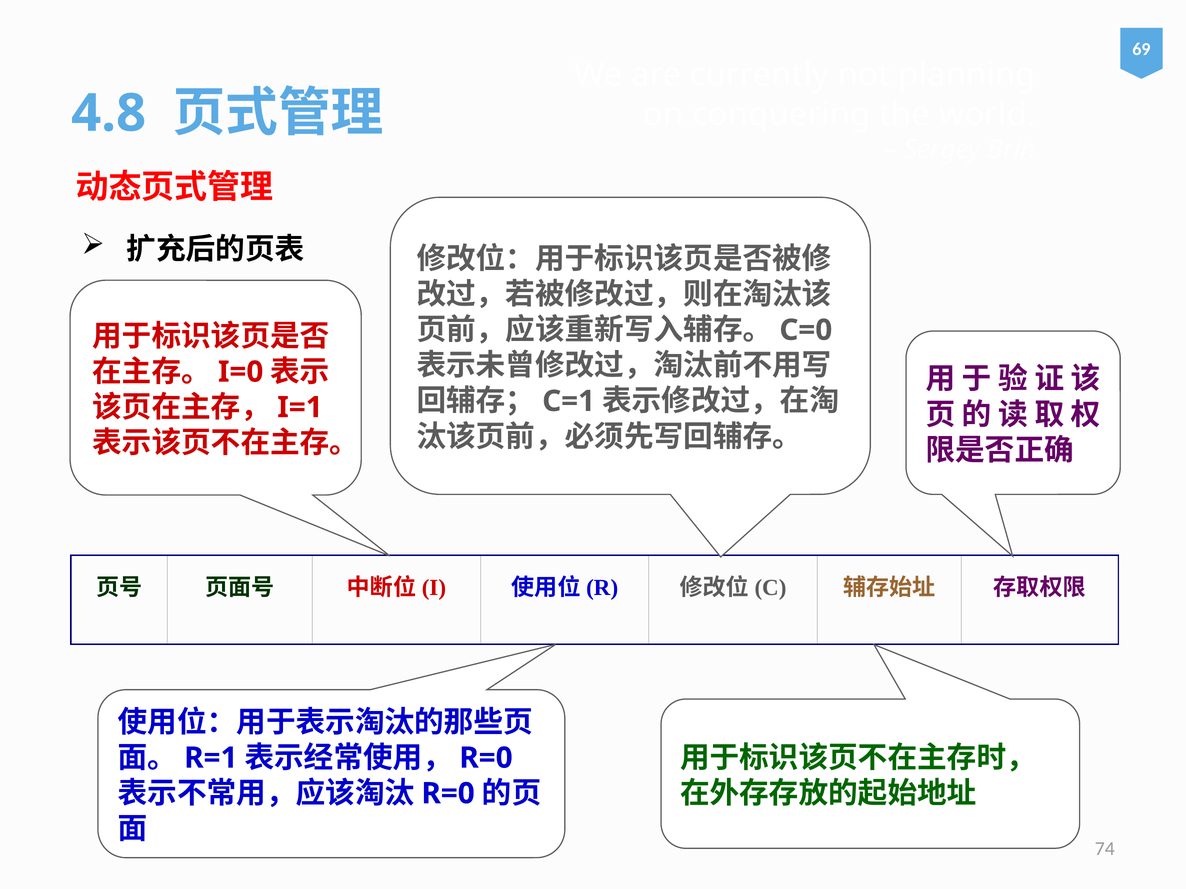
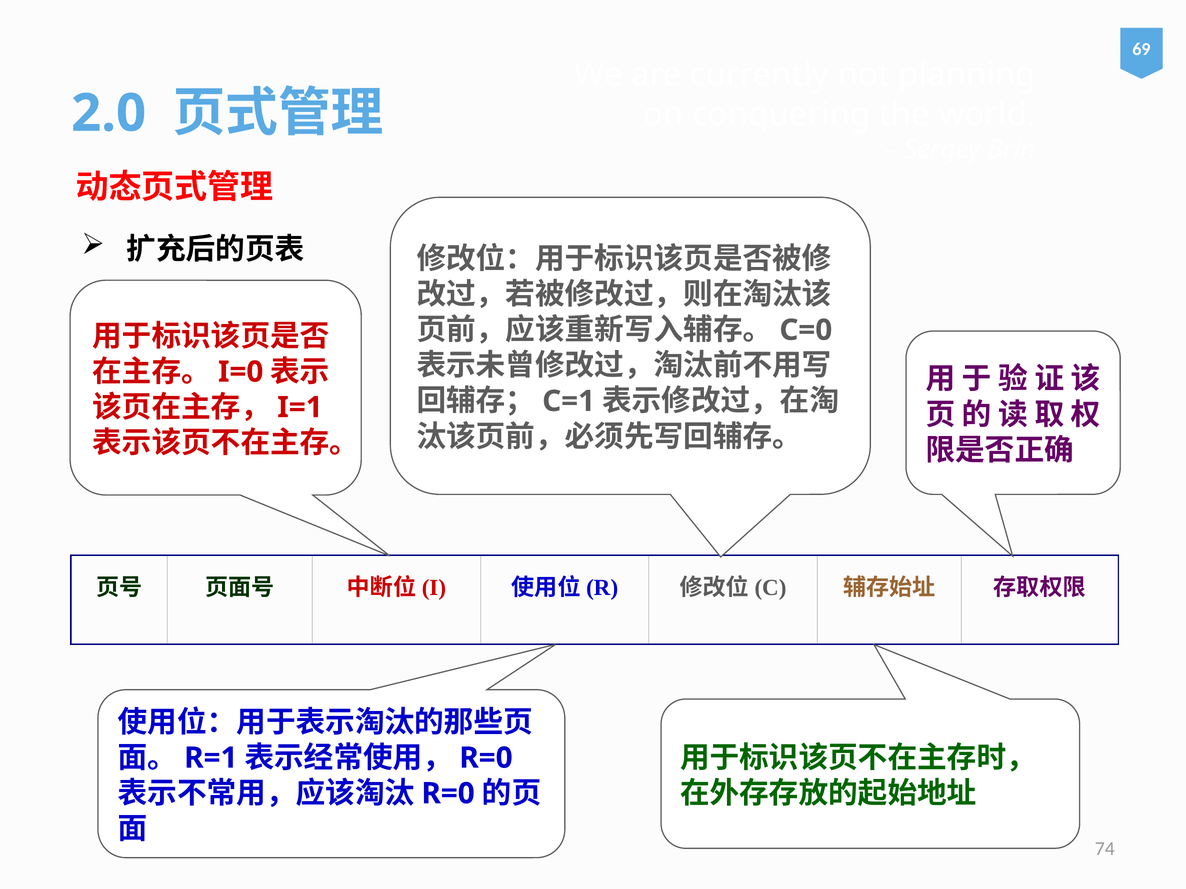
4.8: 4.8 -> 2.0 (109, 113)
